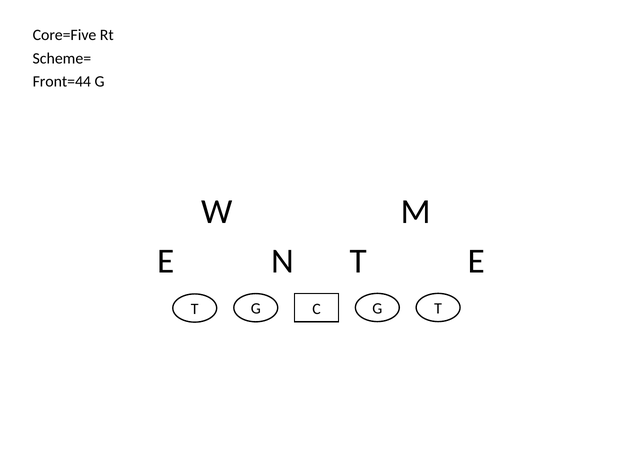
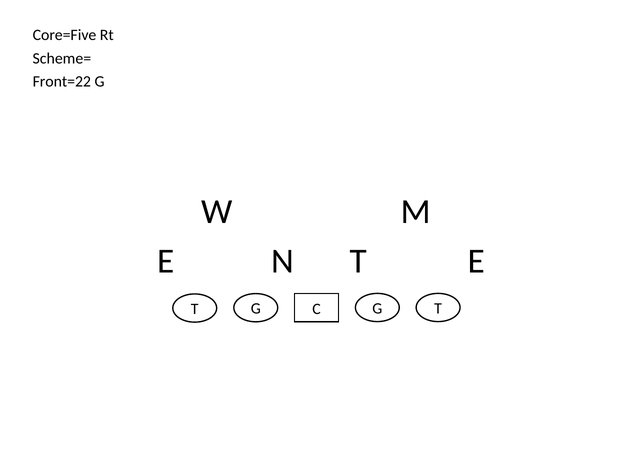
Front=44: Front=44 -> Front=22 (62, 82)
